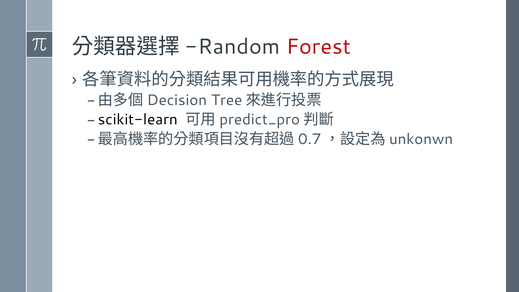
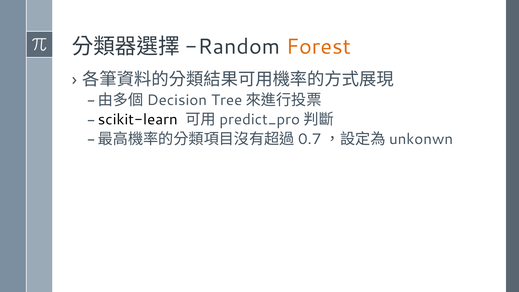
Forest colour: red -> orange (318, 47)
